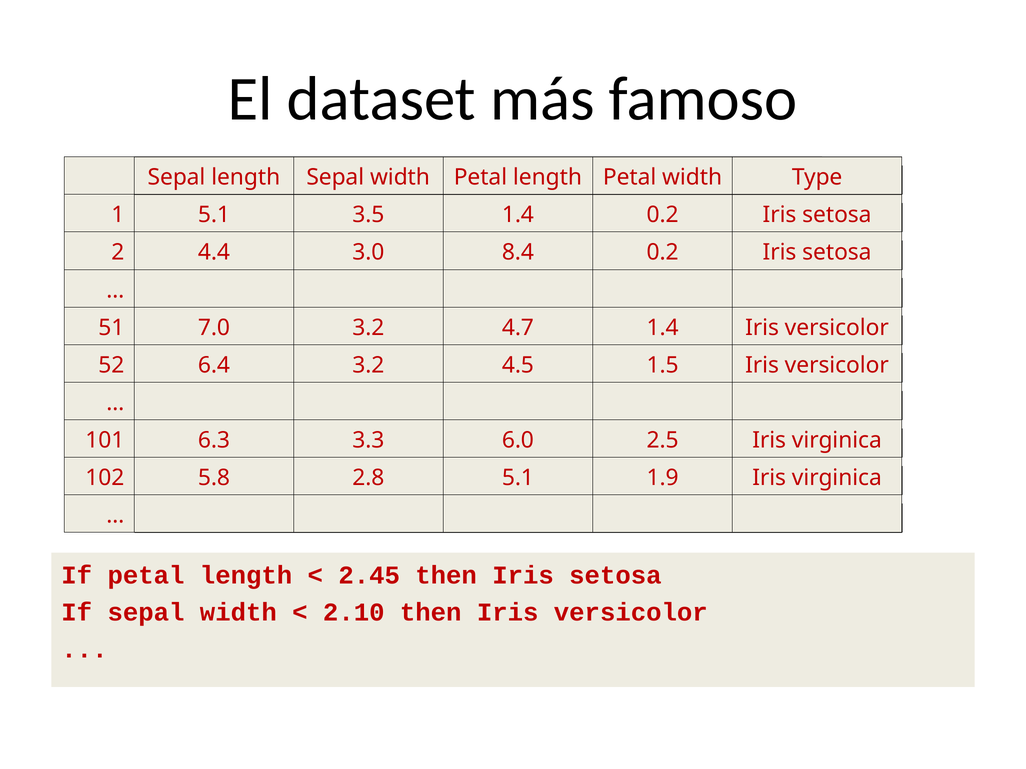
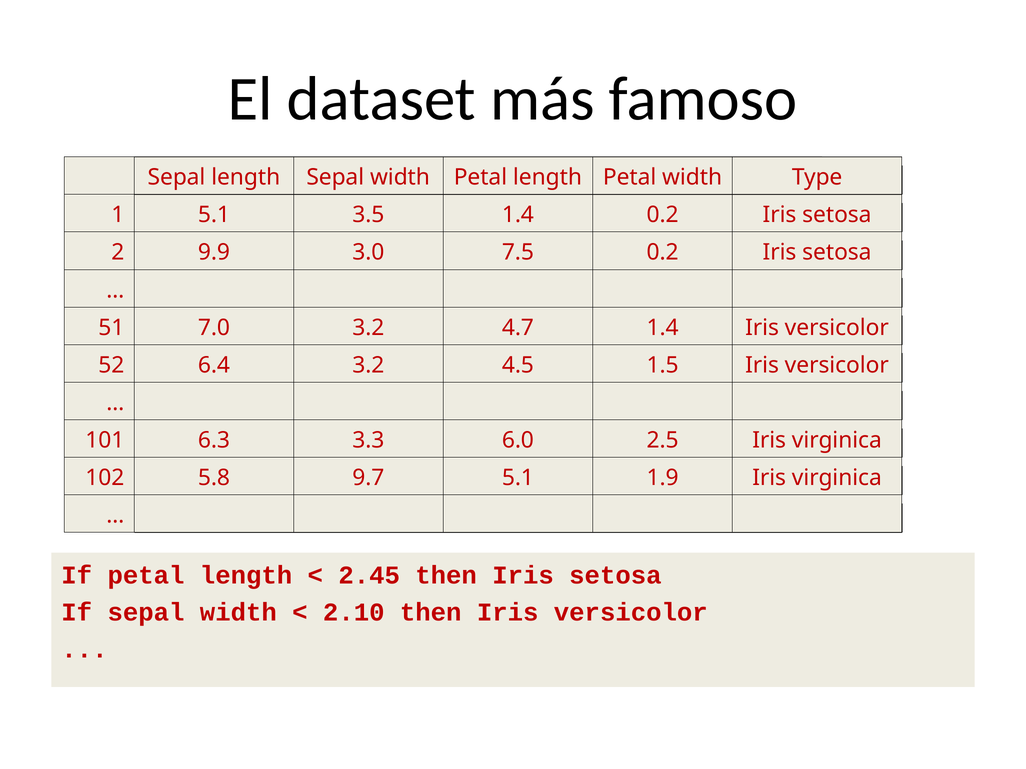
4.4: 4.4 -> 9.9 (214, 253)
8.4: 8.4 -> 7.5 (518, 253)
2.8: 2.8 -> 9.7 (368, 478)
